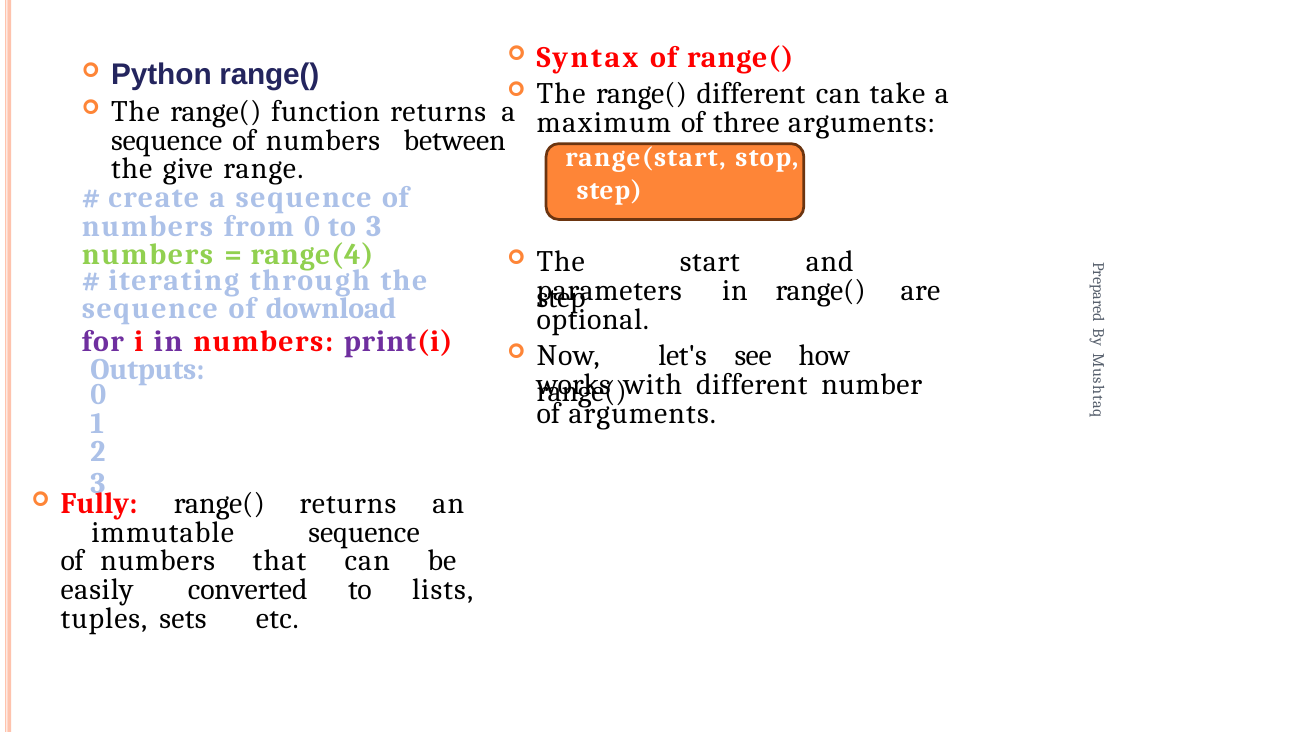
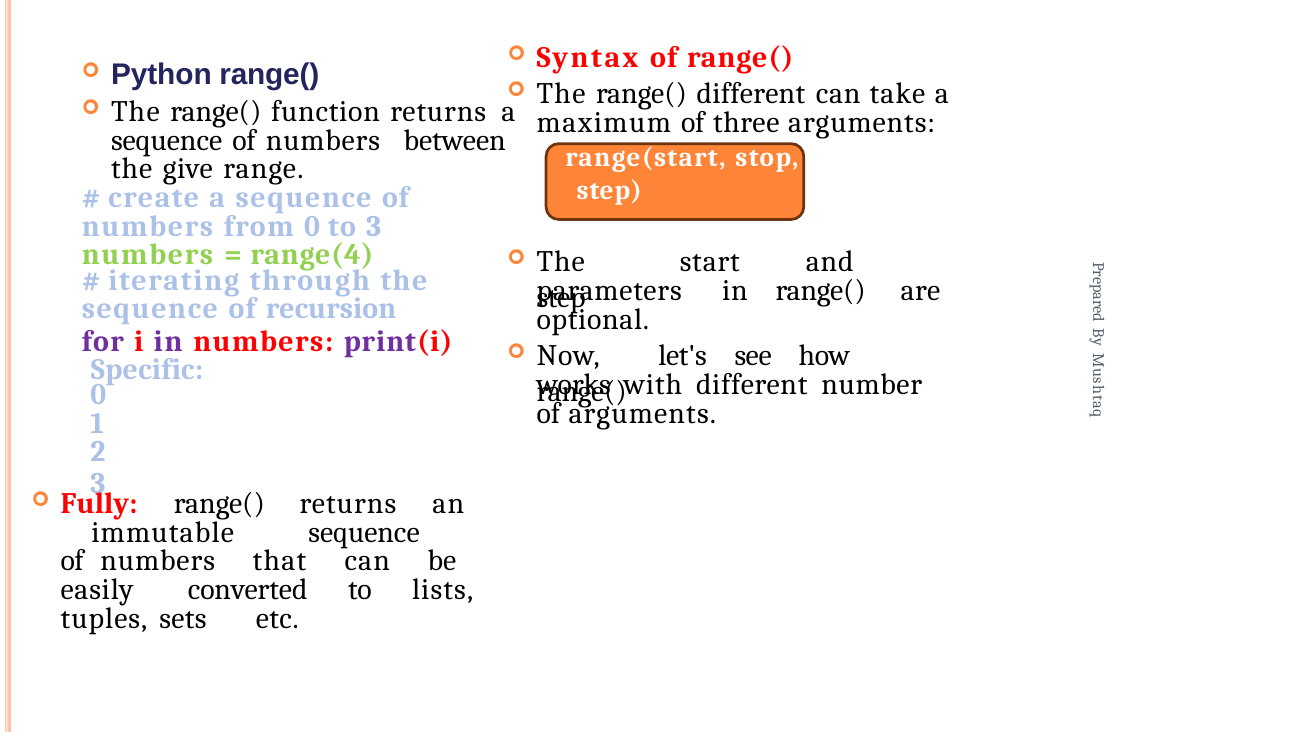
download: download -> recursion (331, 309)
Outputs: Outputs -> Specific (147, 370)
